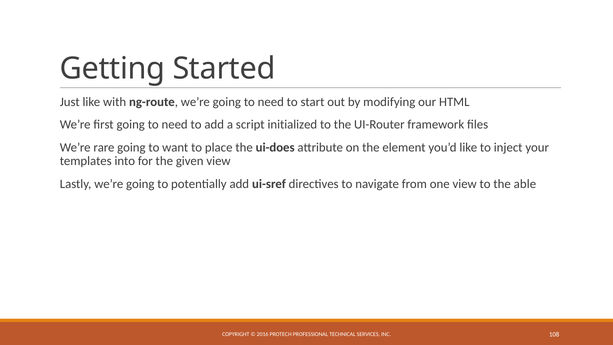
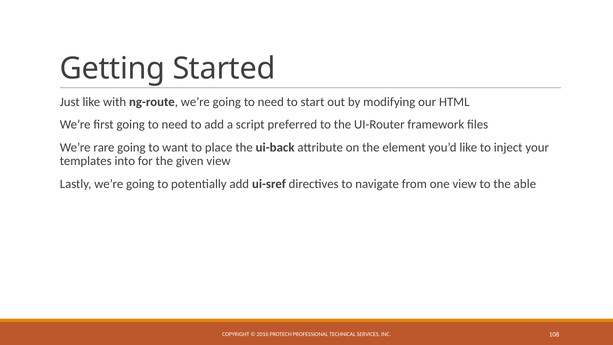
initialized: initialized -> preferred (292, 125)
ui-does: ui-does -> ui-back (275, 147)
